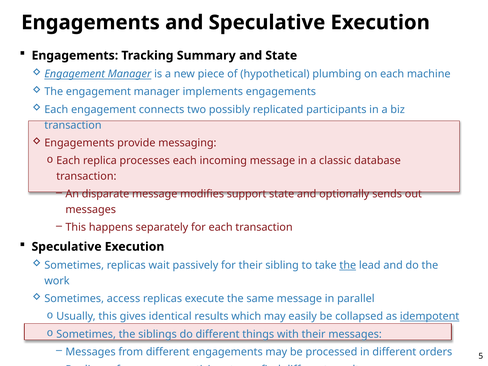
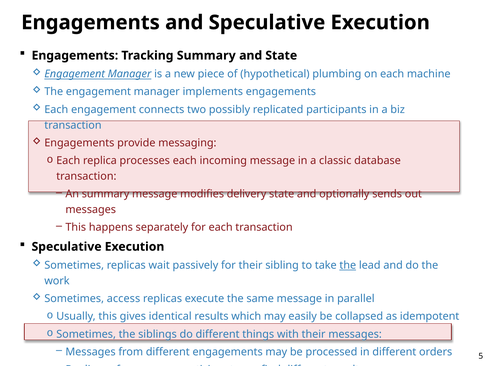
An disparate: disparate -> summary (106, 194)
support: support -> delivery (247, 194)
idempotent underline: present -> none (430, 316)
